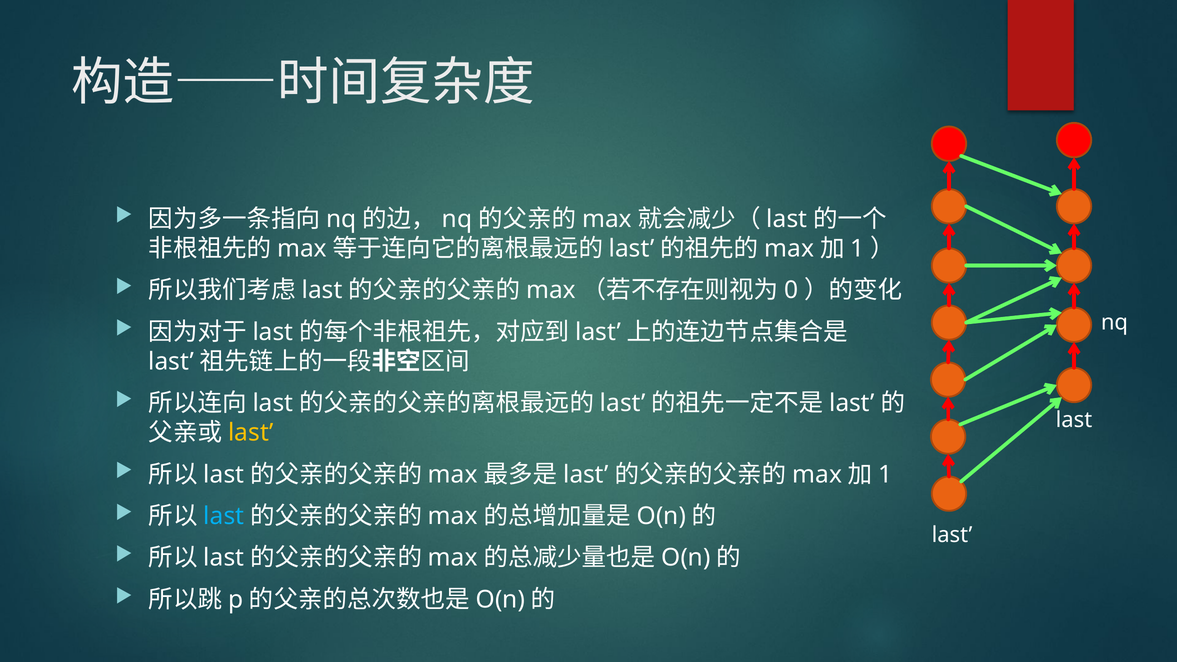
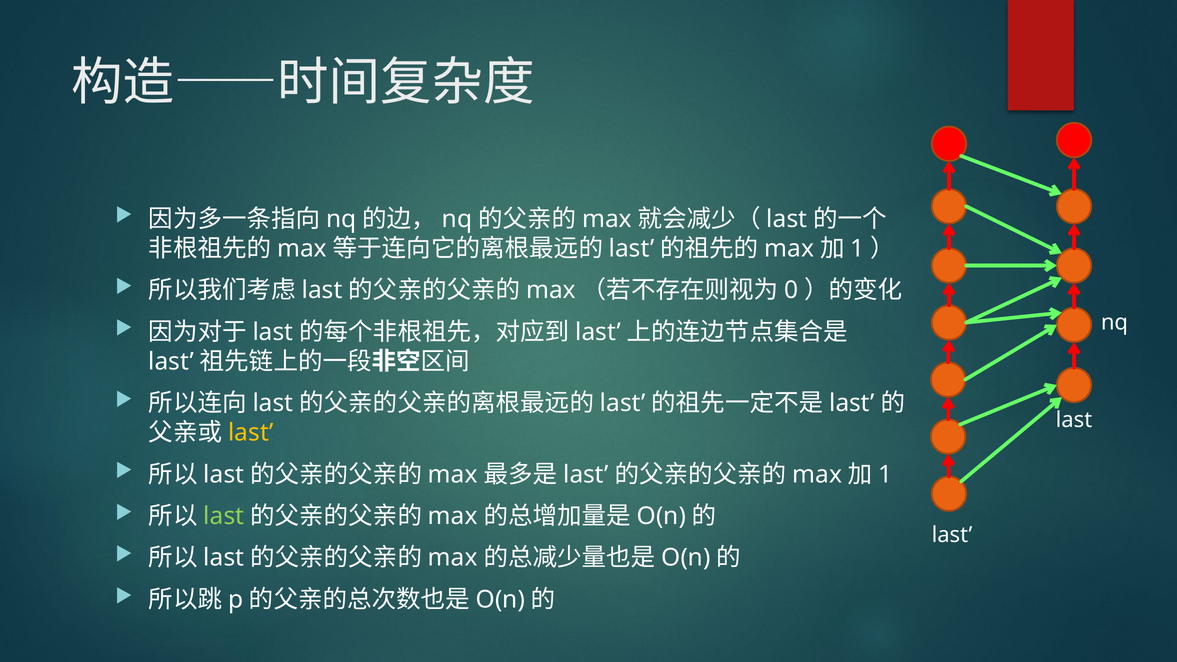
last colour: light blue -> light green (224, 516)
